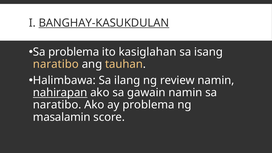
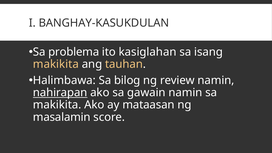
BANGHAY-KASUKDULAN underline: present -> none (104, 23)
naratibo: naratibo -> makikita (56, 64)
ilang: ilang -> bilog (127, 80)
naratibo: naratibo -> makikita (57, 105)
ay problema: problema -> mataasan (148, 105)
